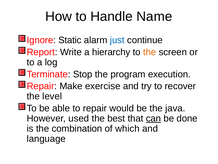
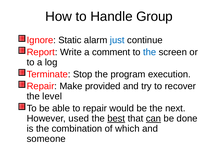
Name: Name -> Group (154, 16)
hierarchy: hierarchy -> comment (111, 52)
the colour: orange -> blue (150, 52)
exercise: exercise -> provided (103, 86)
java: java -> next (175, 108)
best underline: none -> present (116, 118)
language: language -> someone (46, 138)
